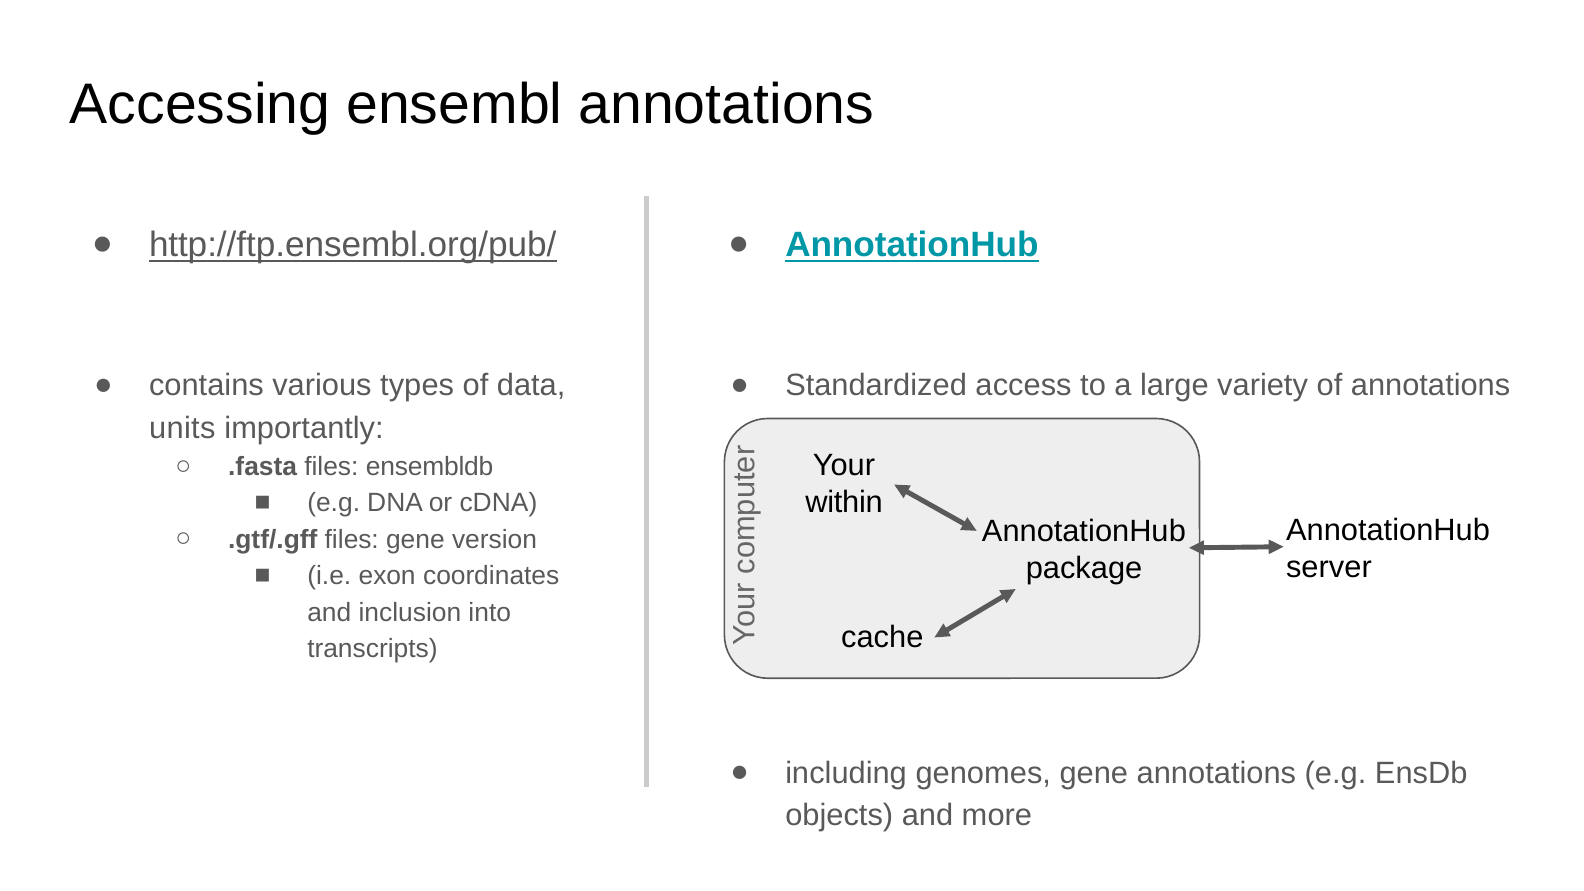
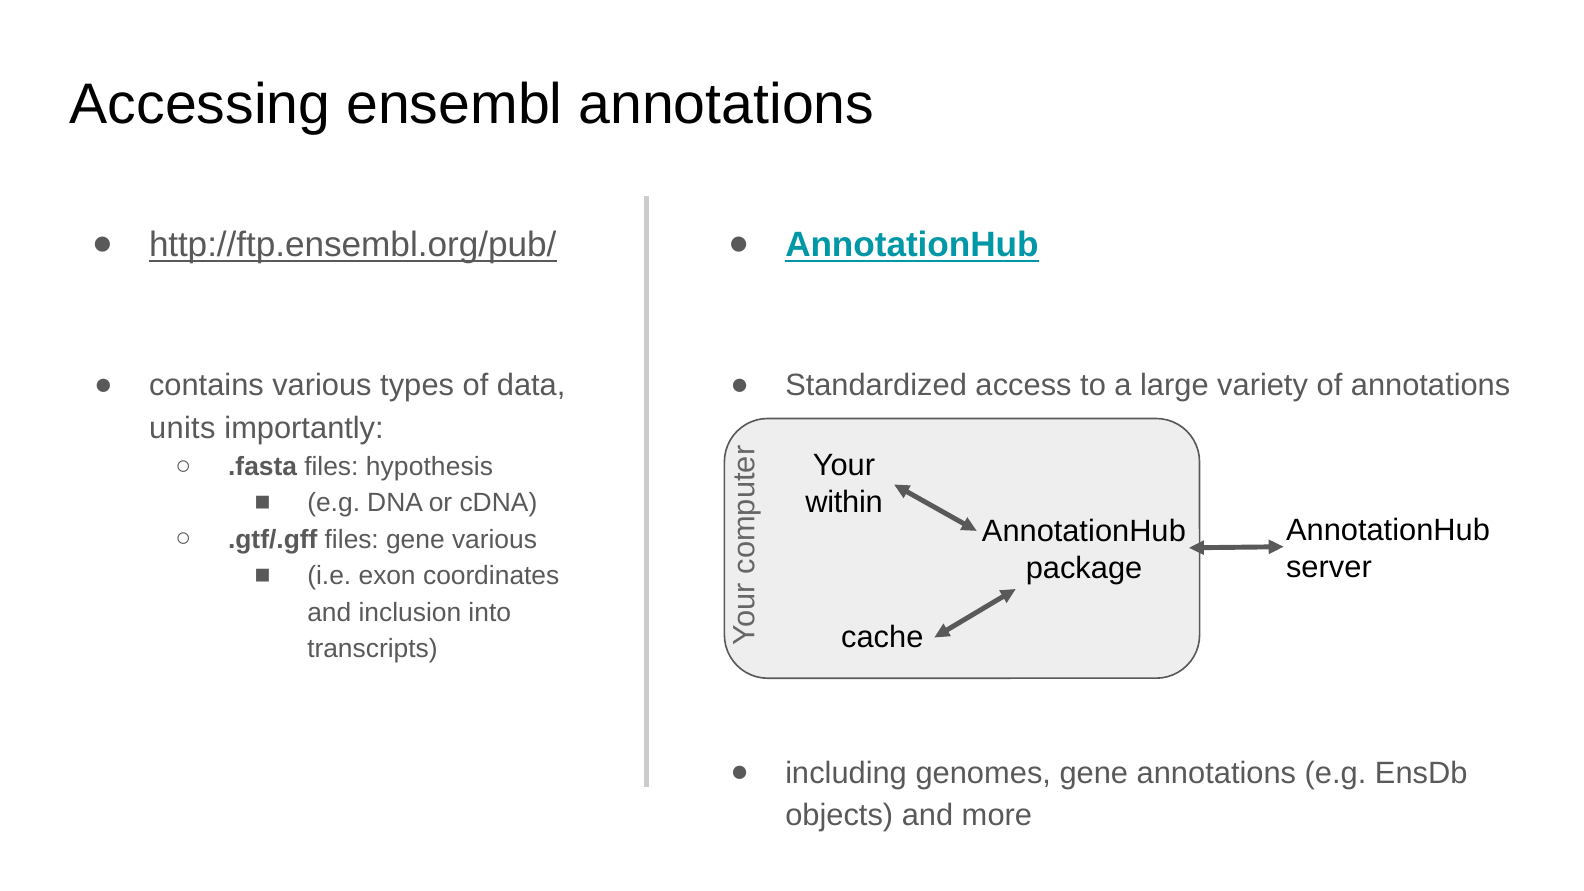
ensembldb: ensembldb -> hypothesis (429, 467)
gene version: version -> various (495, 540)
